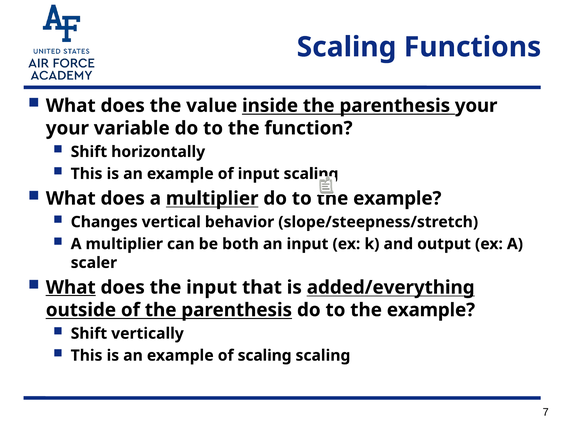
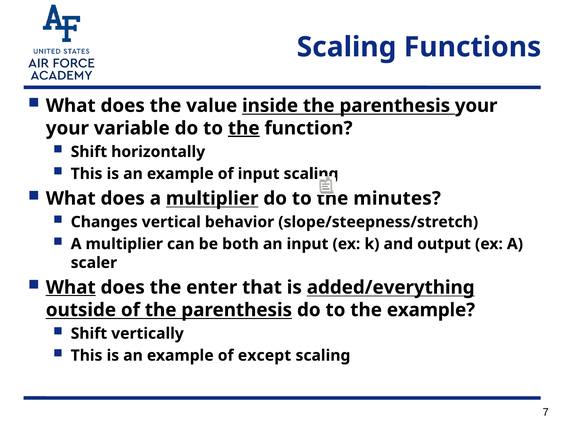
the underline: none -> present (244, 128)
example: example -> minutes (397, 198)
the input: input -> enter (212, 287)
of scaling: scaling -> except (264, 355)
